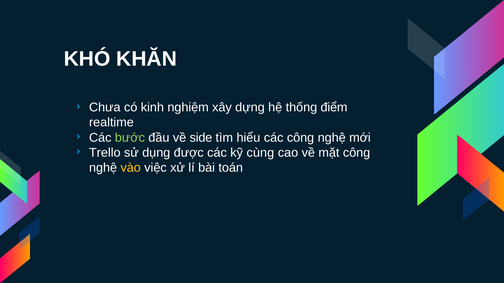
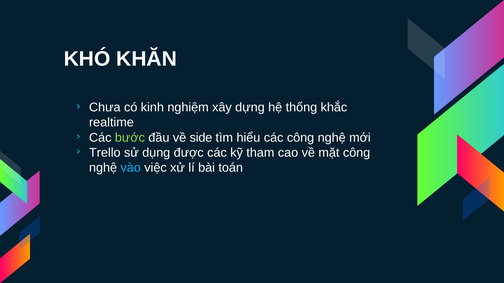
điểm: điểm -> khắc (334, 108)
cùng: cùng -> tham (260, 153)
vào colour: yellow -> light blue (131, 168)
